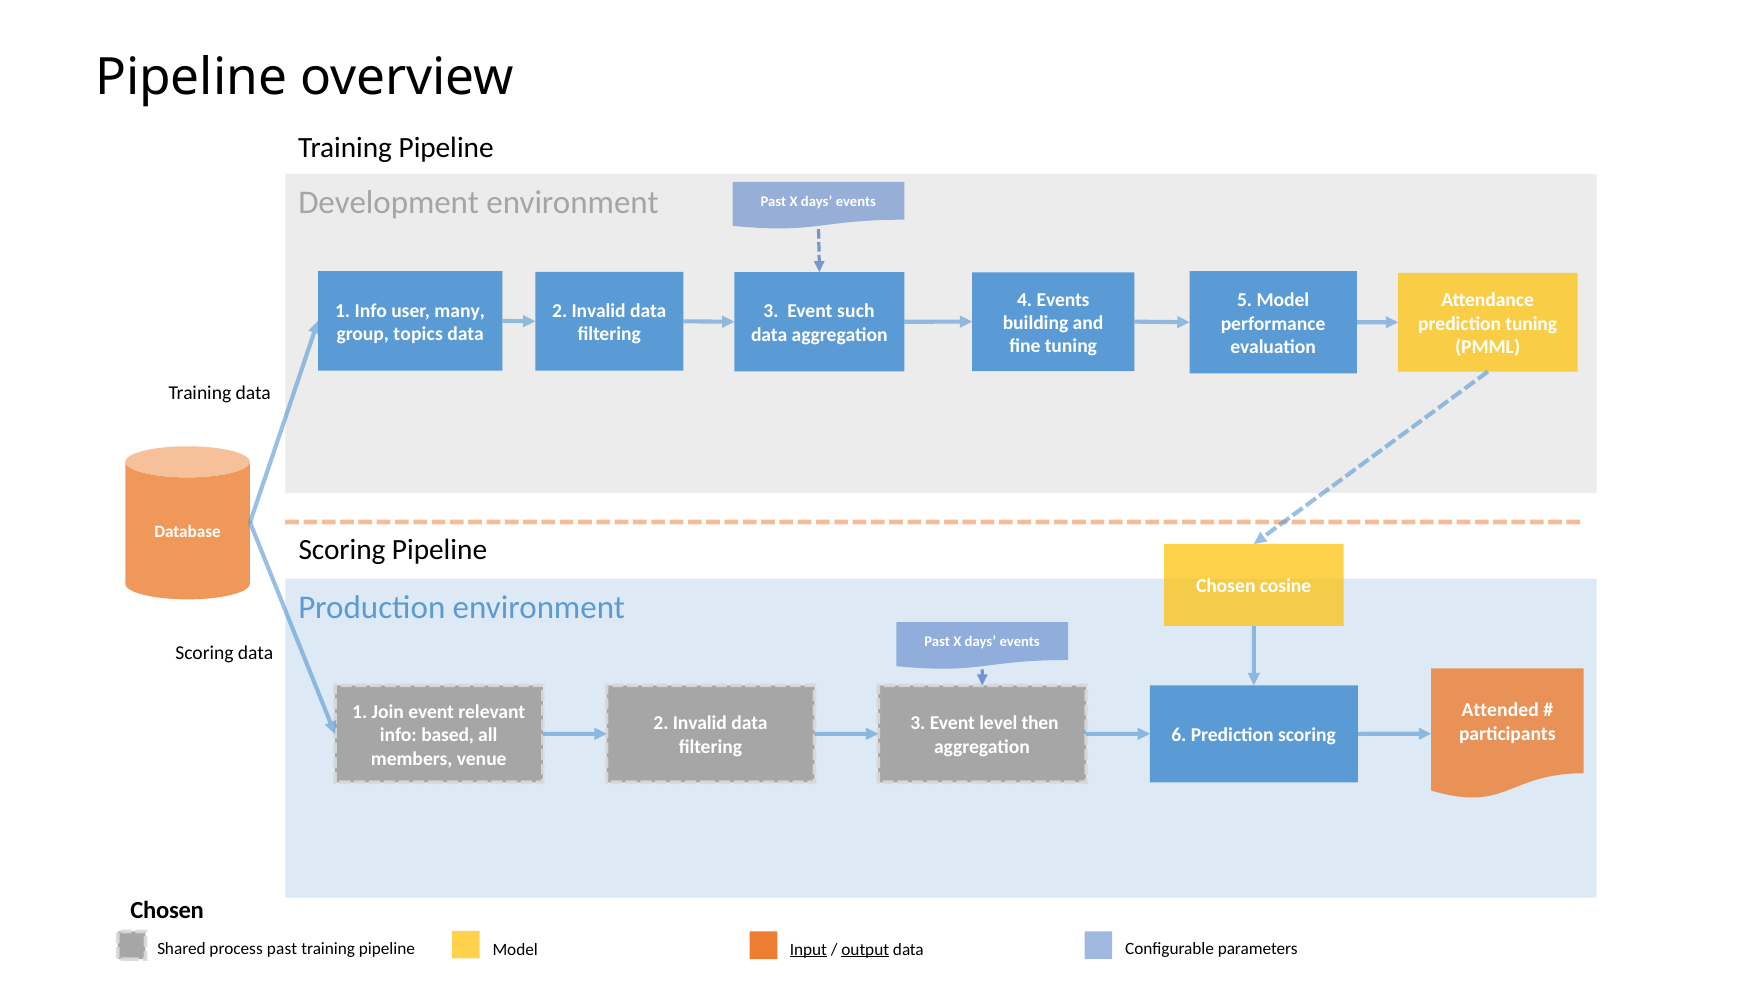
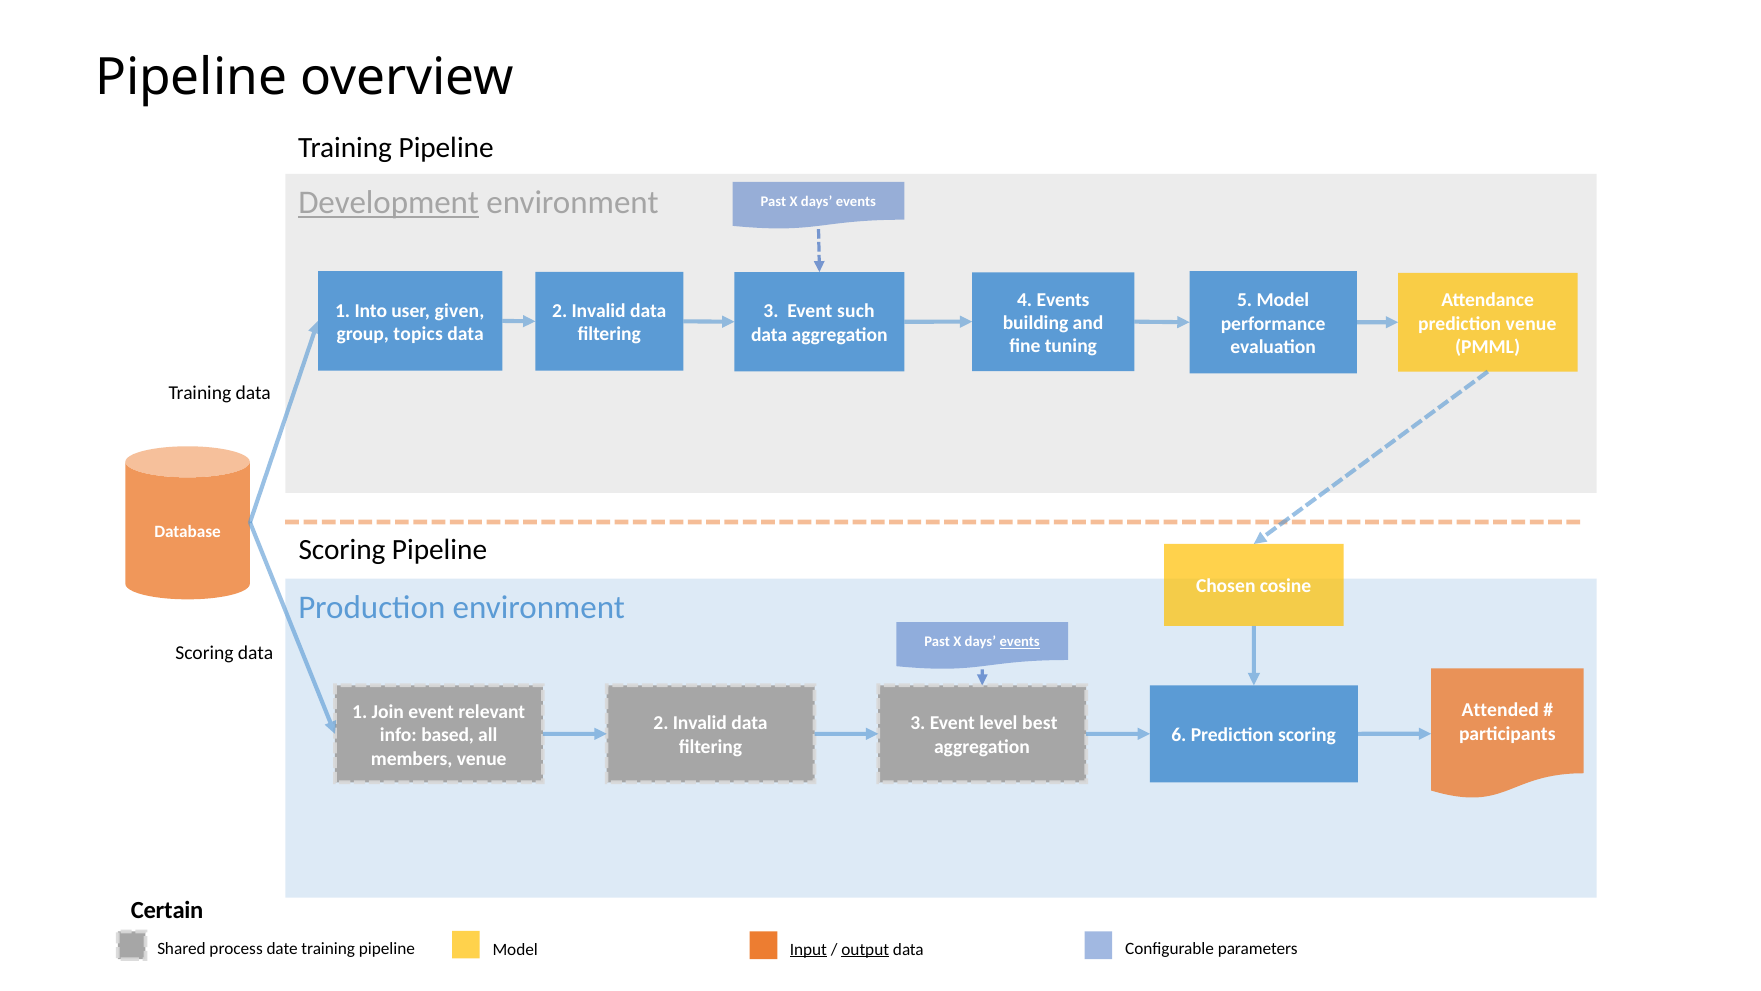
Development underline: none -> present (389, 202)
1 Info: Info -> Into (371, 310)
many: many -> given (460, 310)
prediction tuning: tuning -> venue (1531, 323)
events underline: none -> present (1020, 642)
then: then -> best (1040, 723)
Chosen: Chosen -> Certain (167, 910)
process past: past -> date (282, 949)
